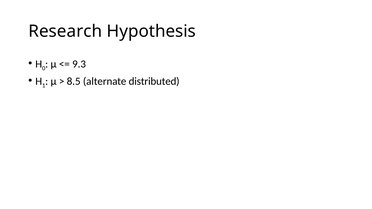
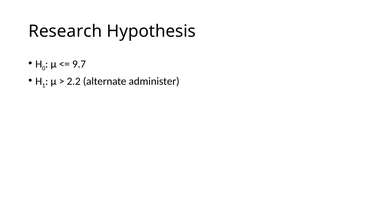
9.3: 9.3 -> 9.7 (79, 64)
8.5: 8.5 -> 2.2 (74, 81)
distributed: distributed -> administer (154, 81)
